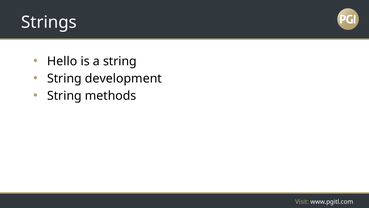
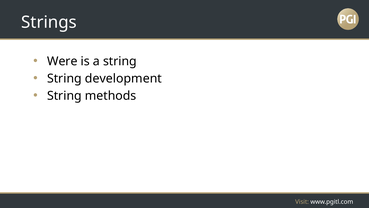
Hello: Hello -> Were (62, 61)
